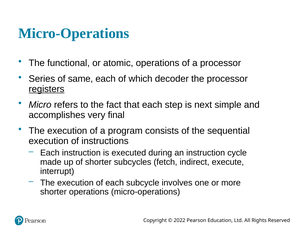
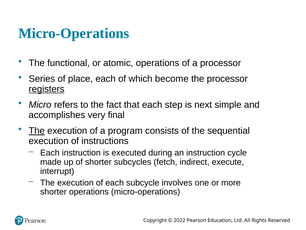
same: same -> place (80, 79)
decoder: decoder -> become (172, 79)
The underline: none -> present (37, 131)
